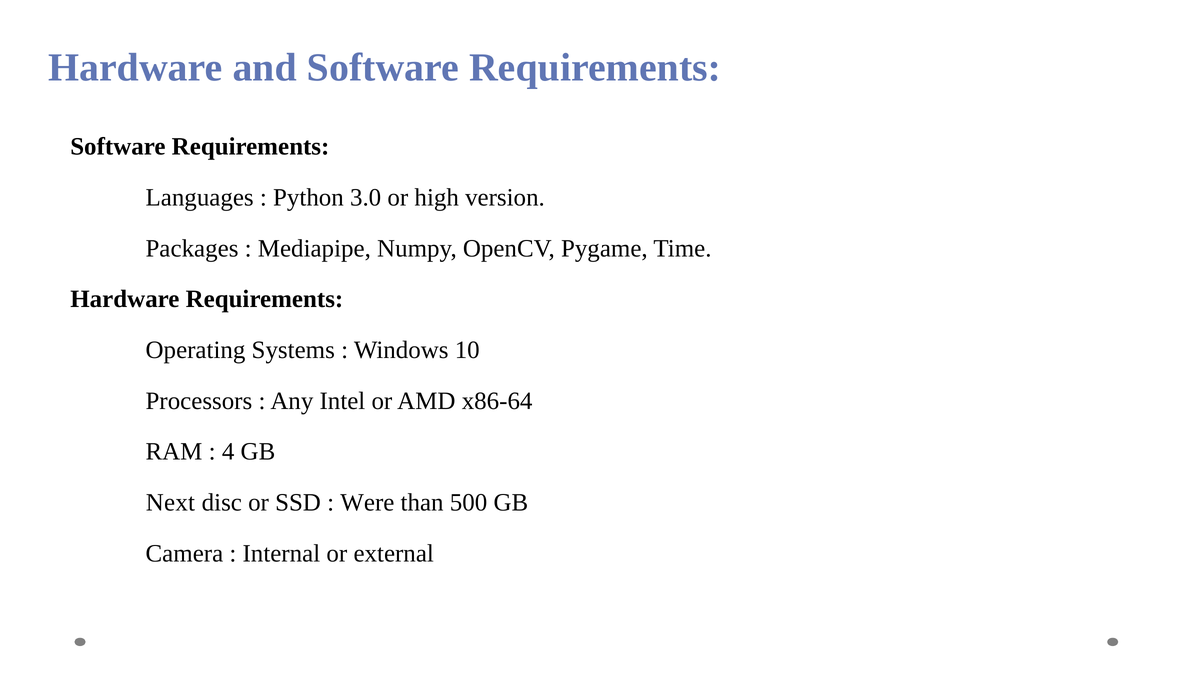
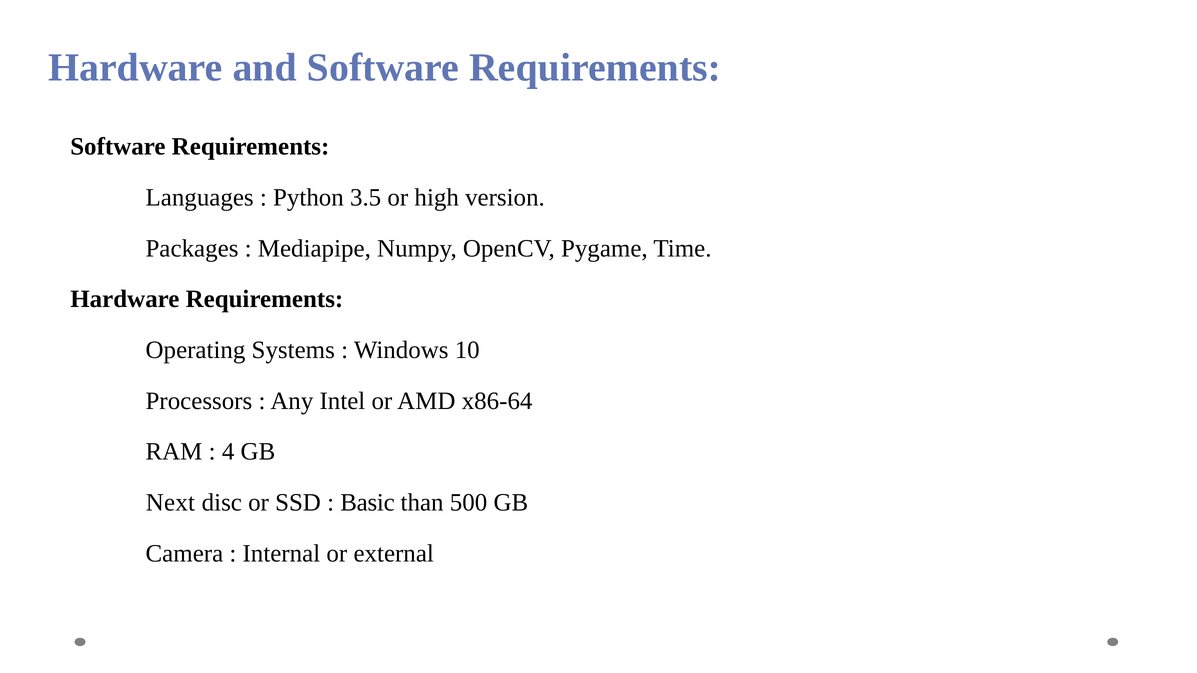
3.0: 3.0 -> 3.5 (366, 198)
Were: Were -> Basic (368, 503)
